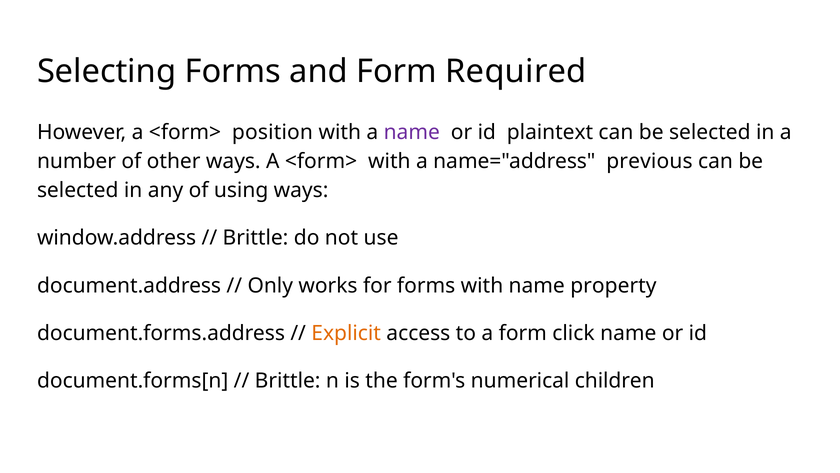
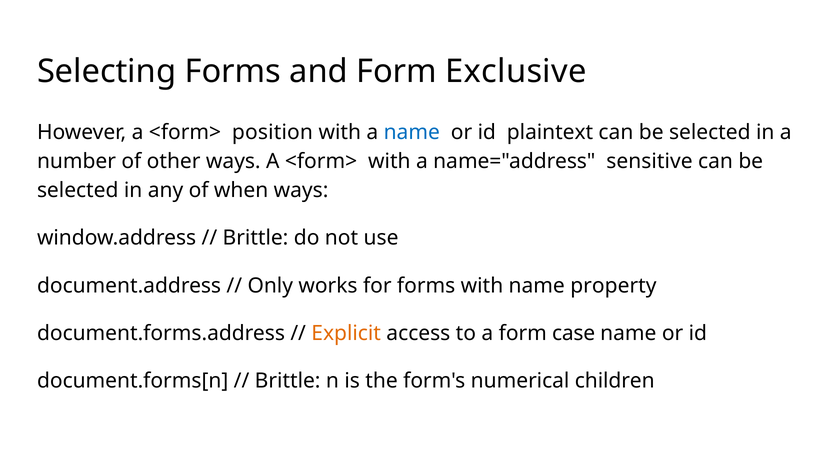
Required: Required -> Exclusive (516, 71)
name colour: purple -> blue (412, 132)
previous: previous -> sensitive (649, 161)
using: using -> when (241, 190)
click: click -> case (574, 333)
